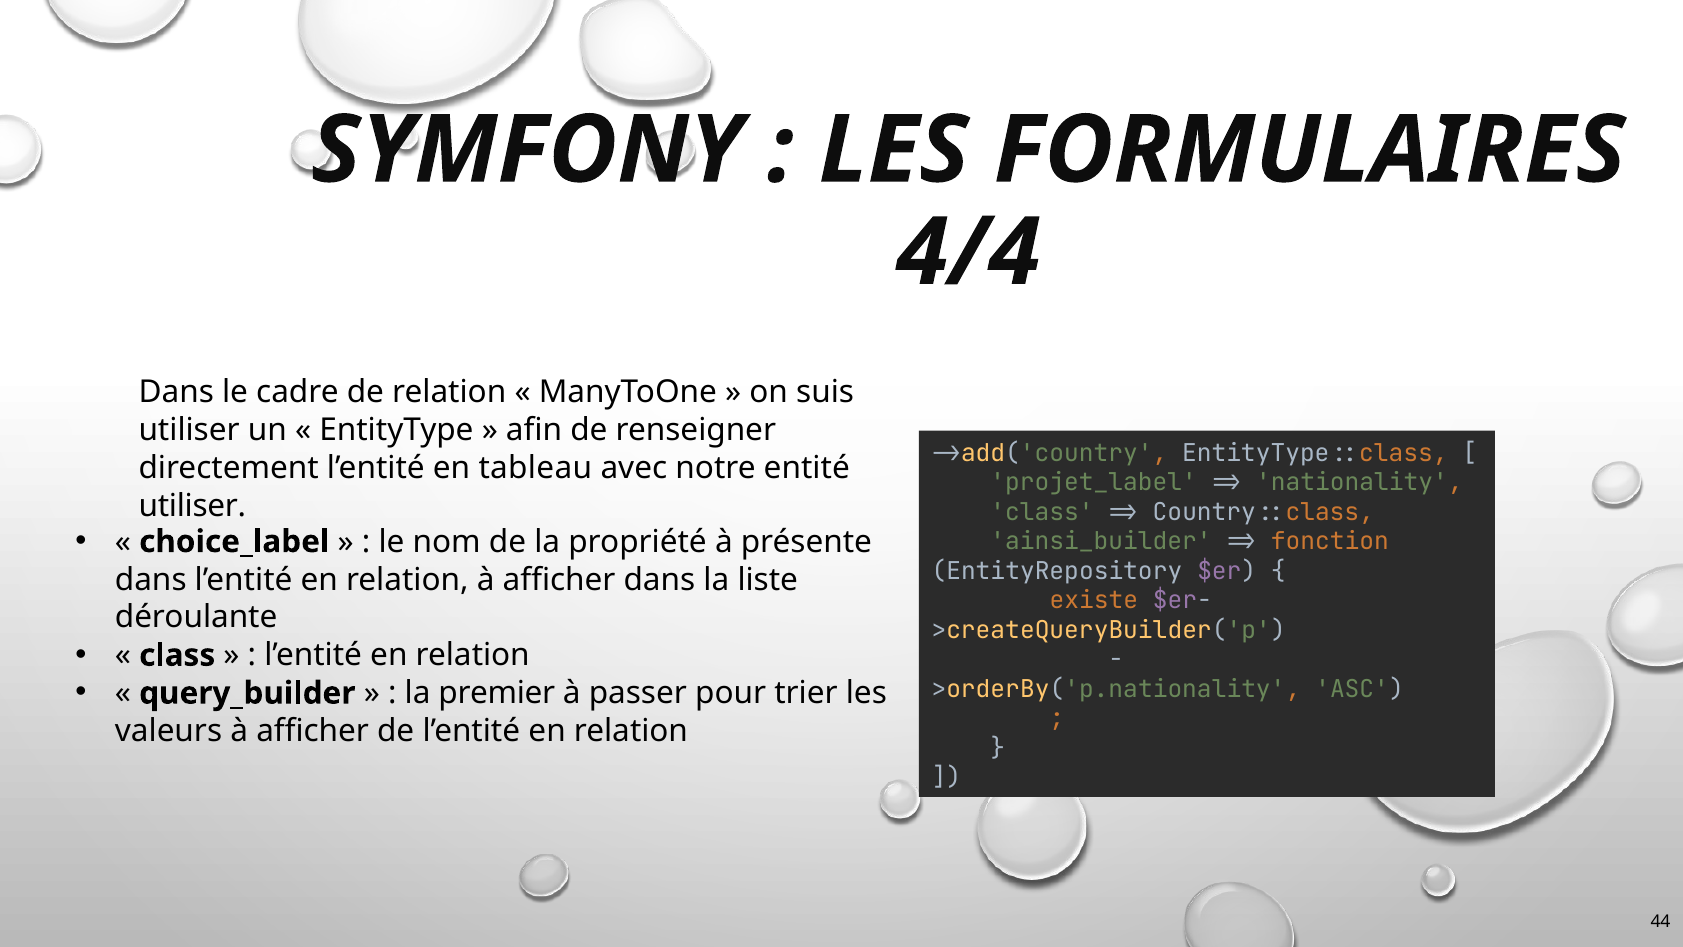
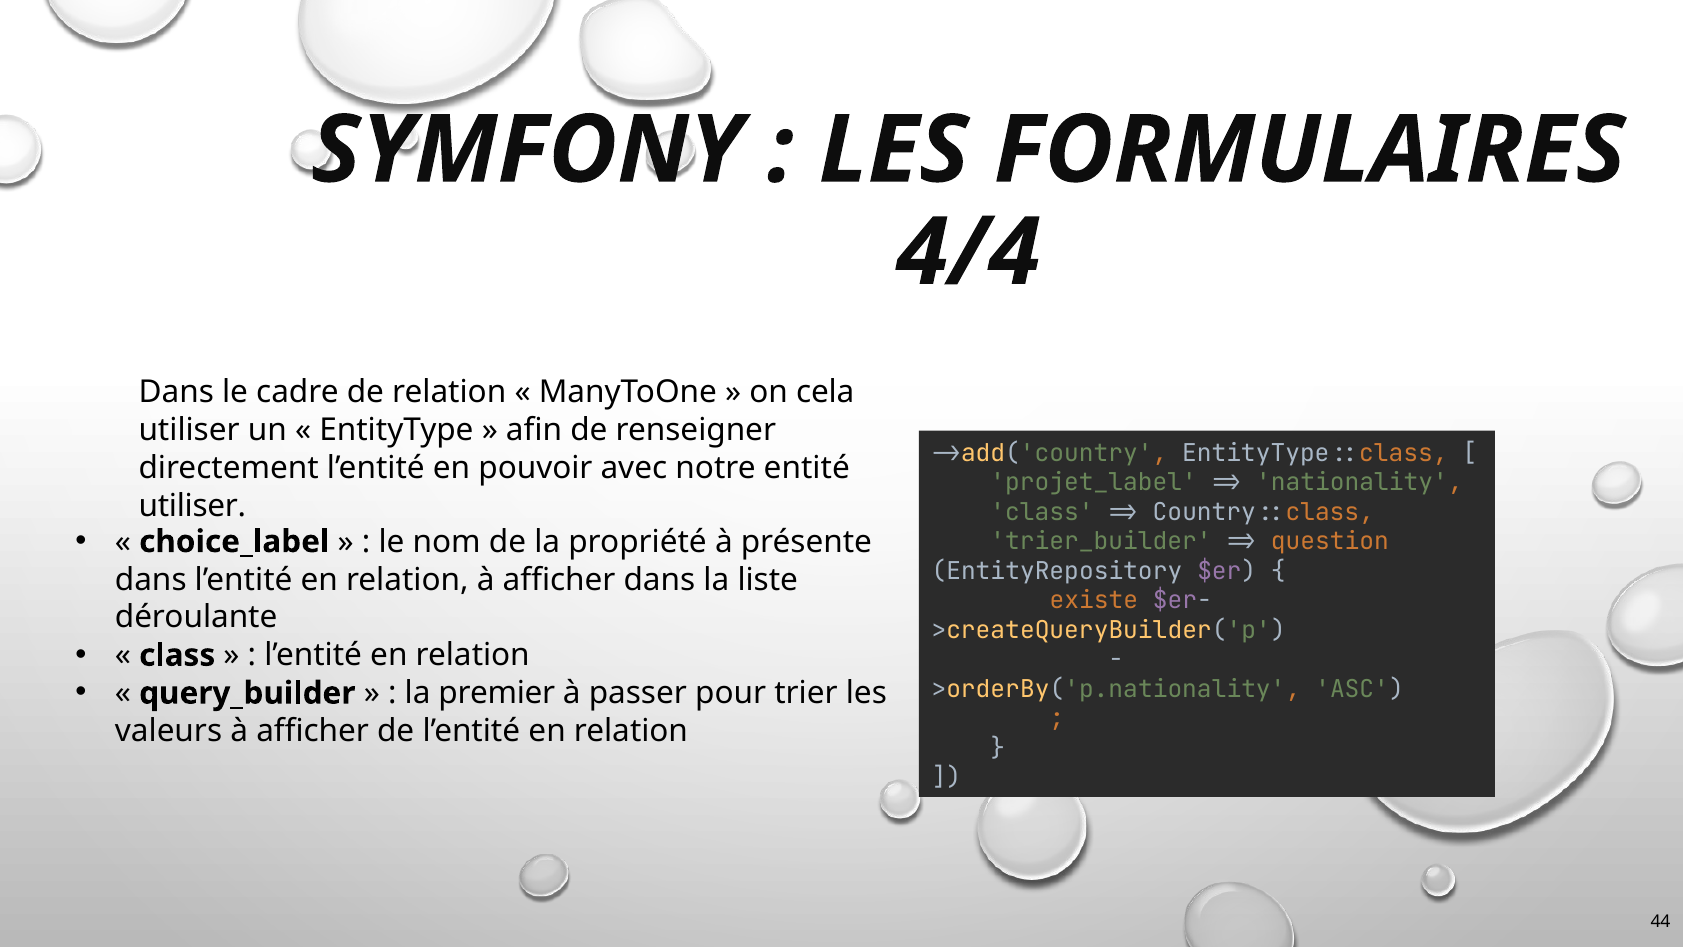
suis: suis -> cela (825, 392)
tableau: tableau -> pouvoir (535, 468)
ainsi_builder: ainsi_builder -> trier_builder (1101, 542)
fonction: fonction -> question (1330, 542)
